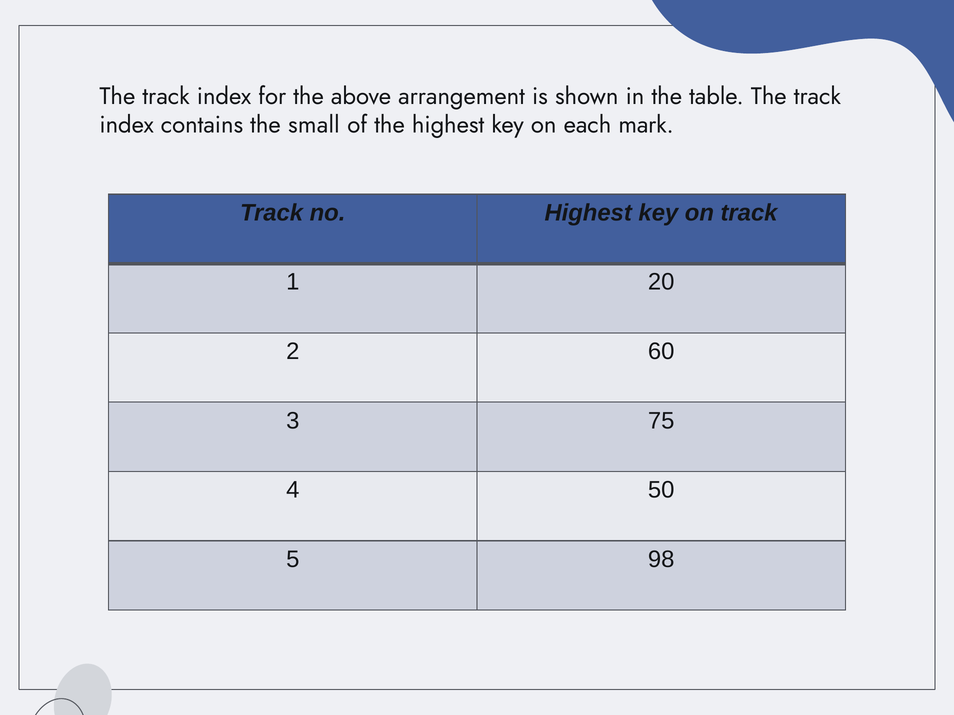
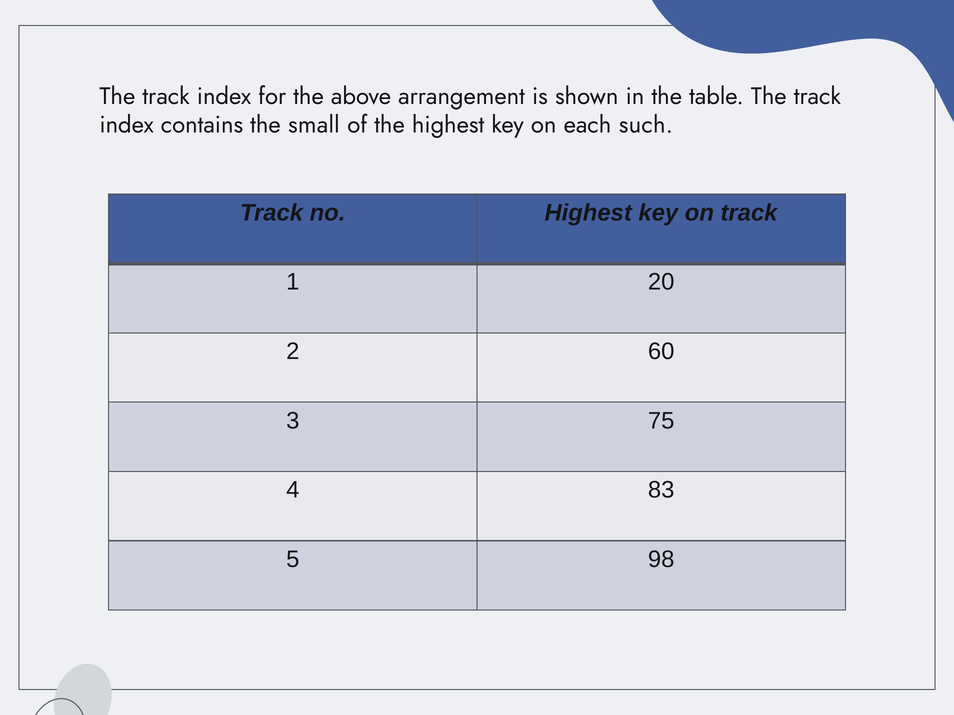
mark: mark -> such (646, 125)
50: 50 -> 83 (661, 490)
